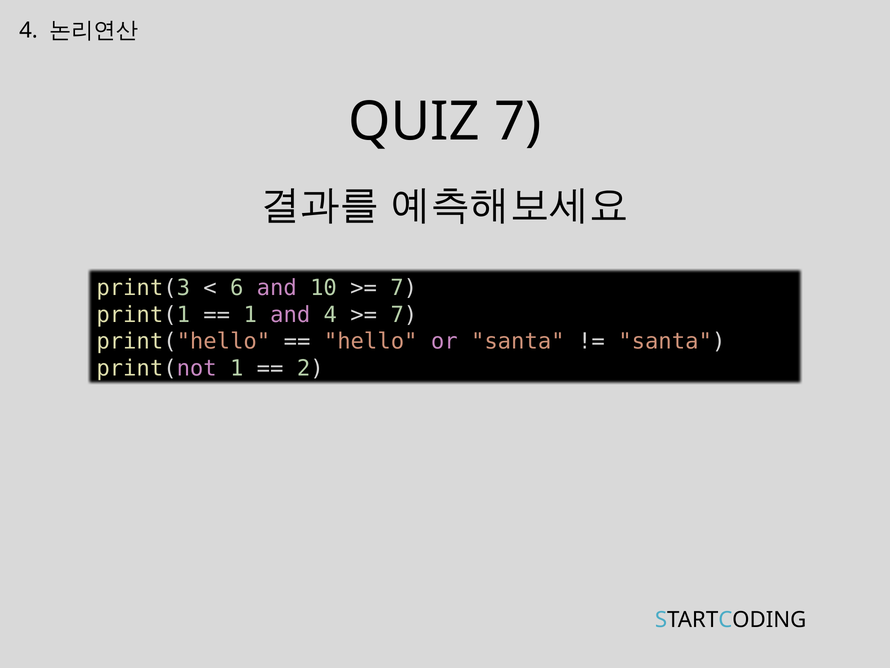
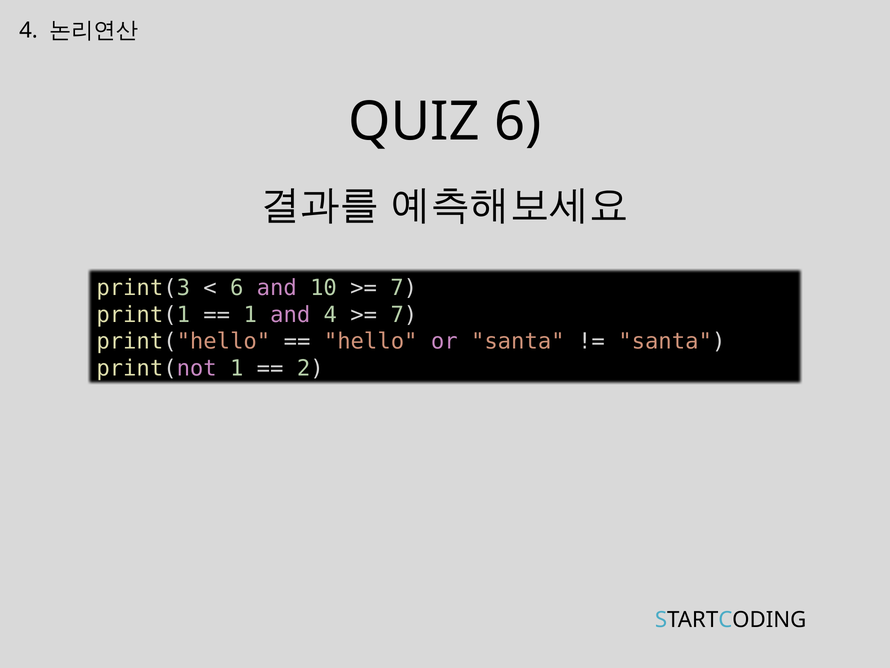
QUIZ 7: 7 -> 6 (518, 122)
